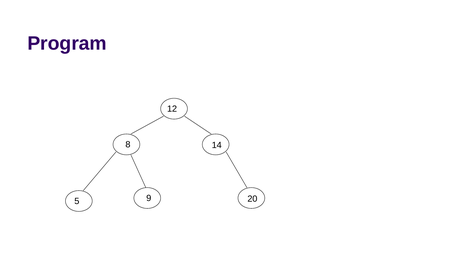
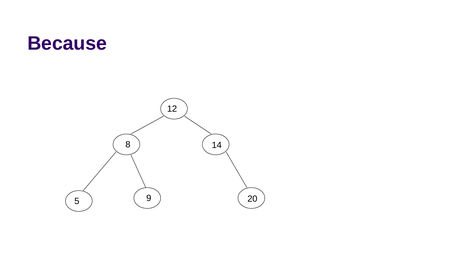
Program: Program -> Because (67, 43)
